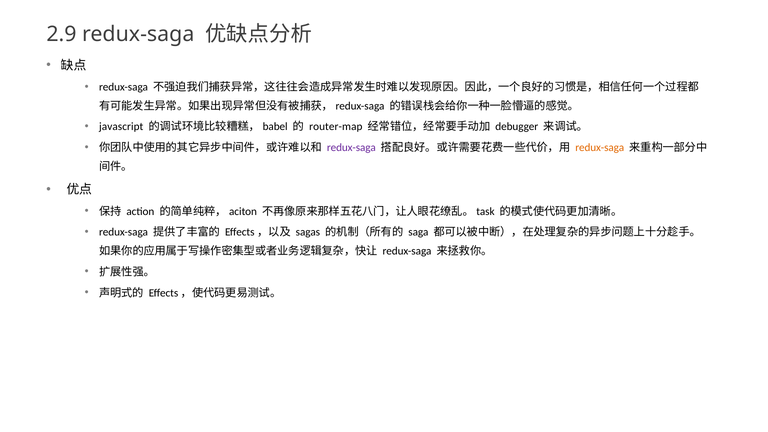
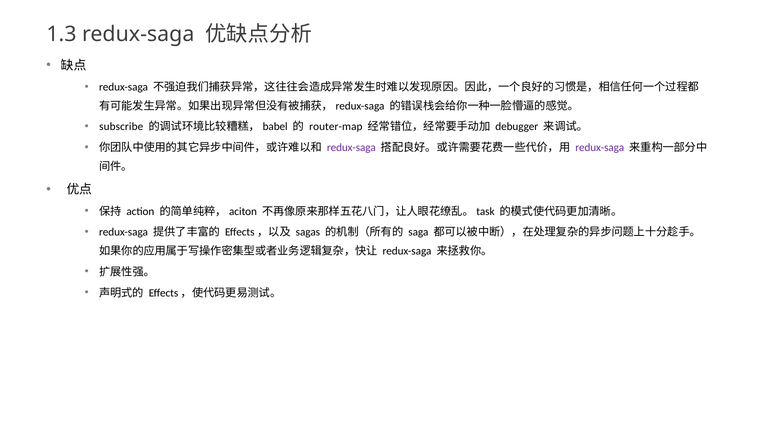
2.9: 2.9 -> 1.3 (61, 34)
javascript: javascript -> subscribe (121, 127)
redux-saga colour: orange -> purple (600, 148)
